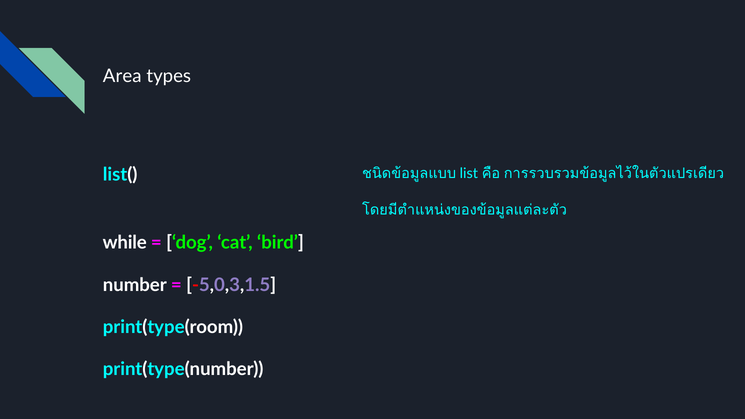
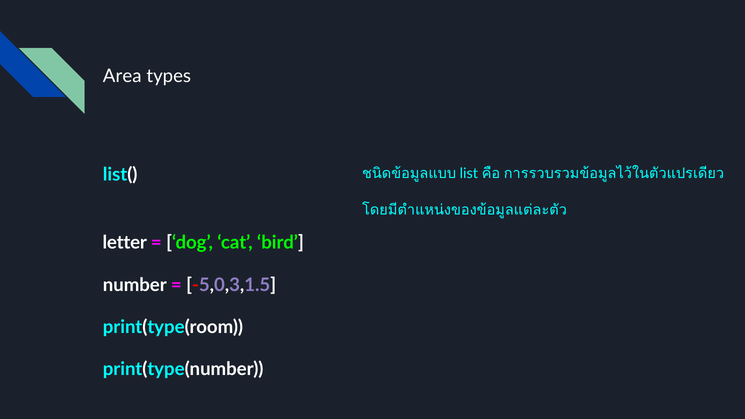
while: while -> letter (125, 243)
